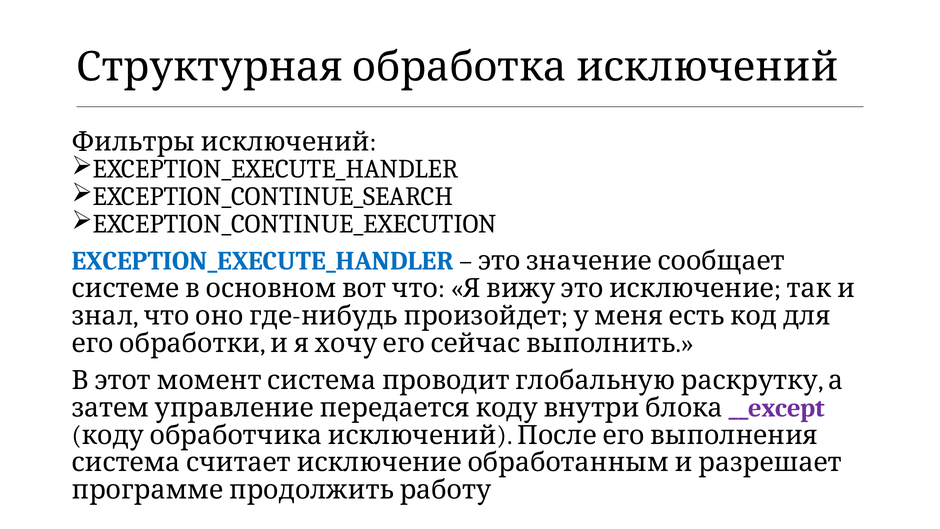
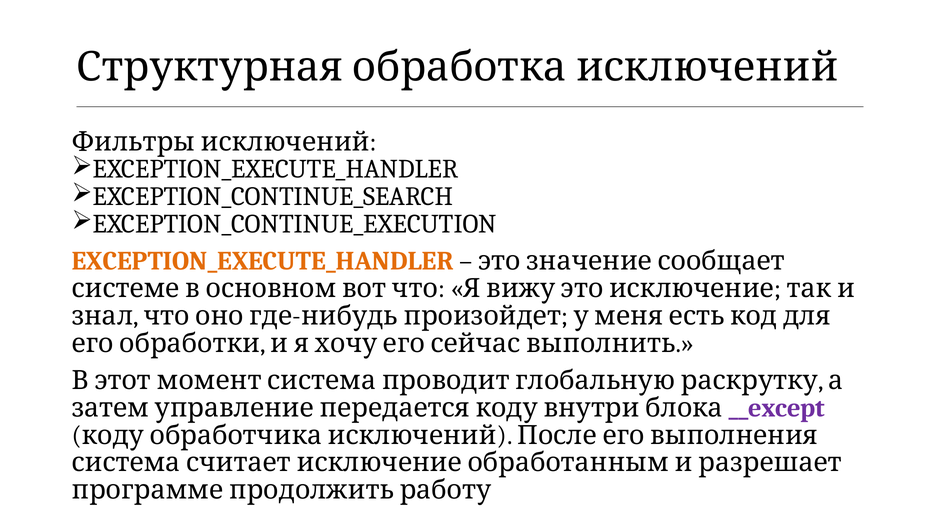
EXCEPTION_EXECUTE_HANDLER colour: blue -> orange (263, 261)
